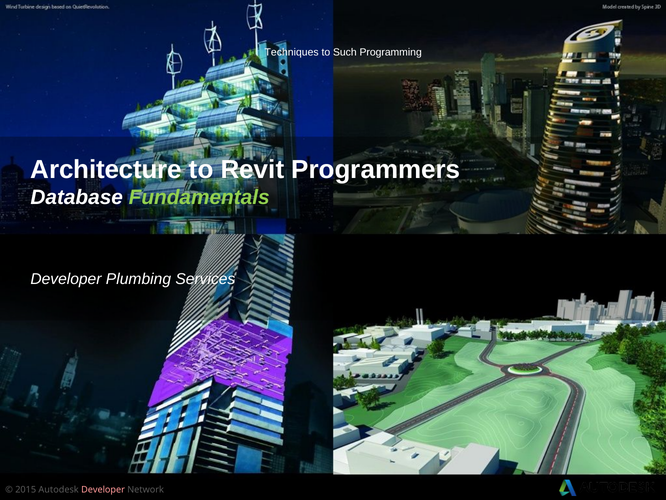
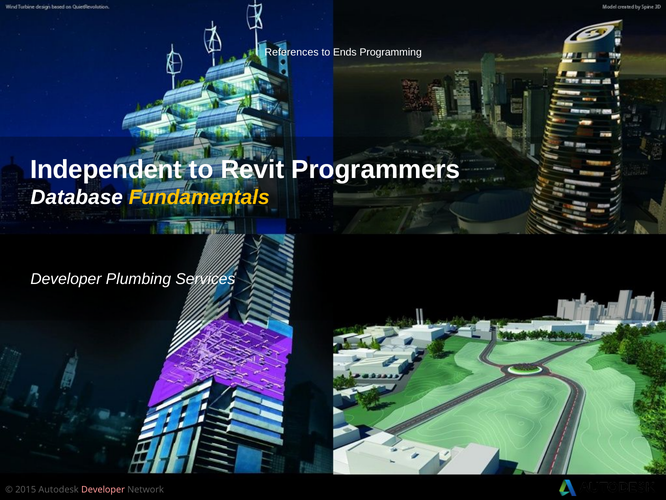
Techniques: Techniques -> References (292, 52)
Such: Such -> Ends (345, 52)
Architecture: Architecture -> Independent (106, 170)
Fundamentals colour: light green -> yellow (199, 197)
